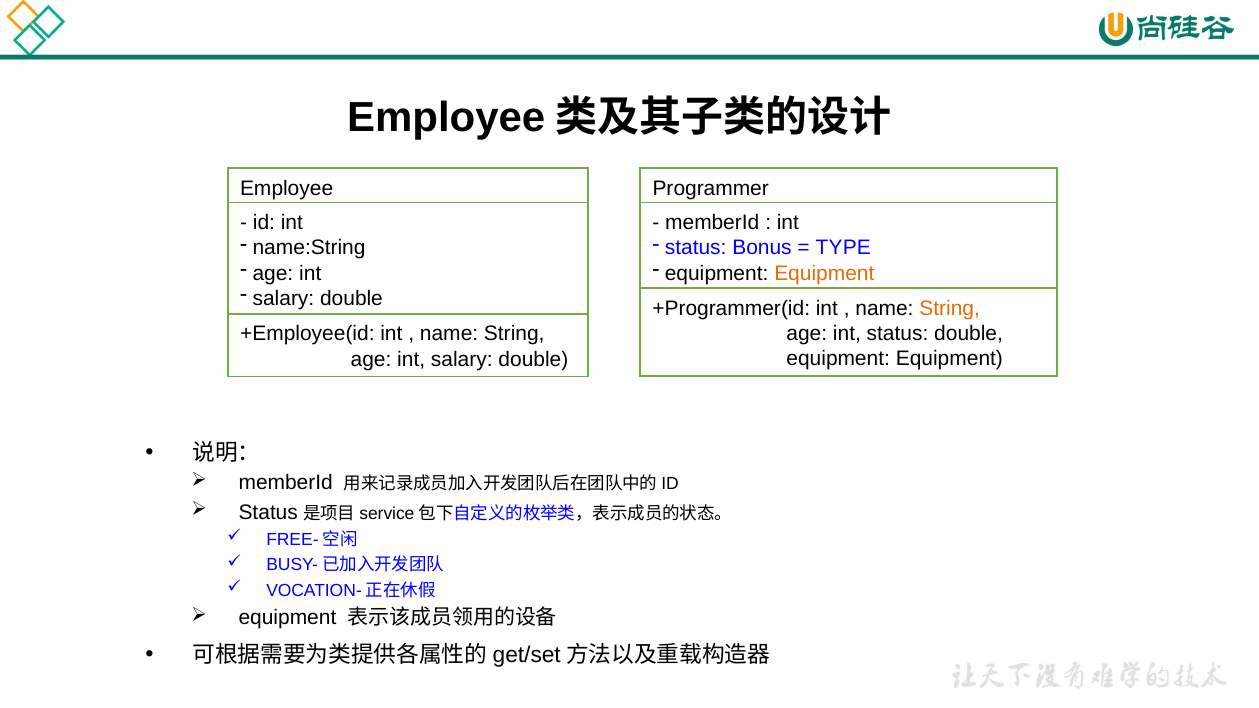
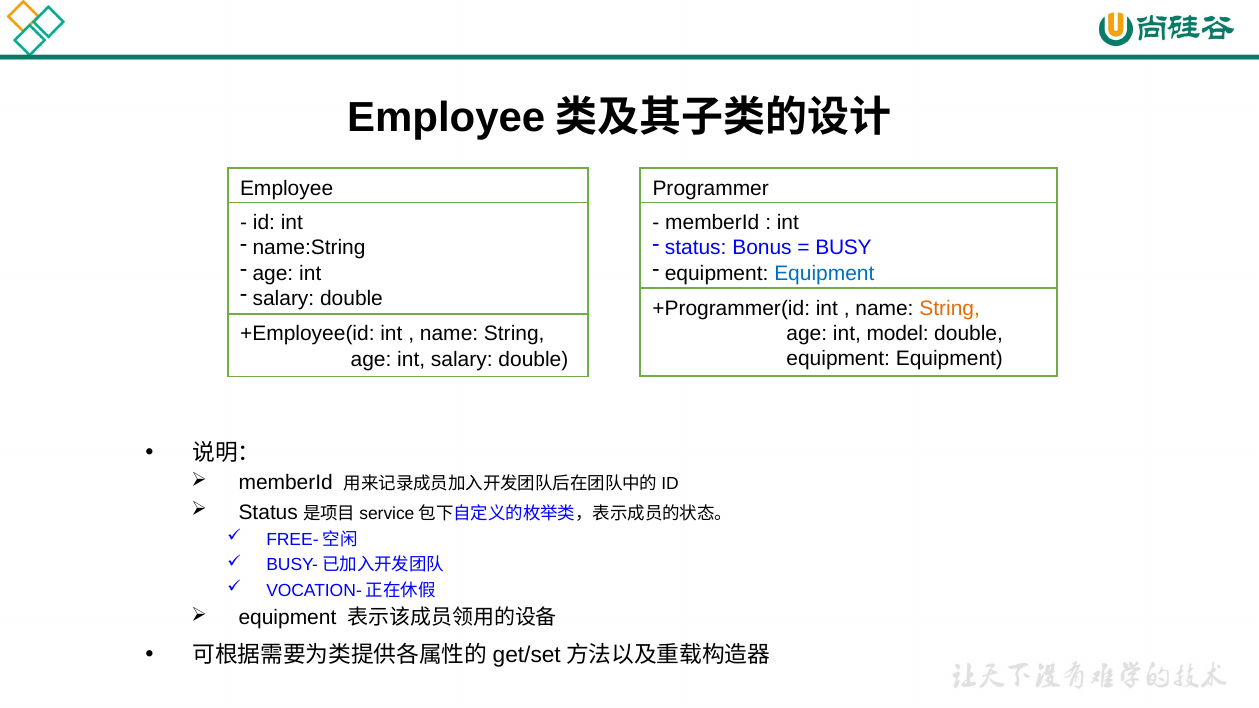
TYPE: TYPE -> BUSY (843, 248)
Equipment colour: orange -> blue (824, 273)
int status: status -> model (898, 333)
